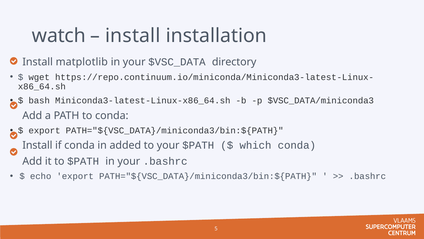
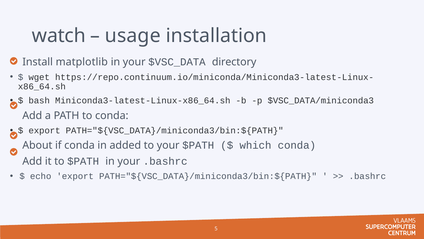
install: install -> usage (133, 36)
Install: Install -> About (37, 145)
